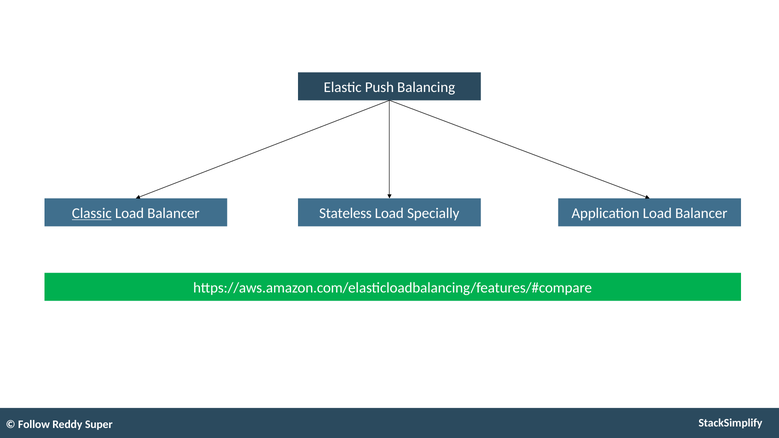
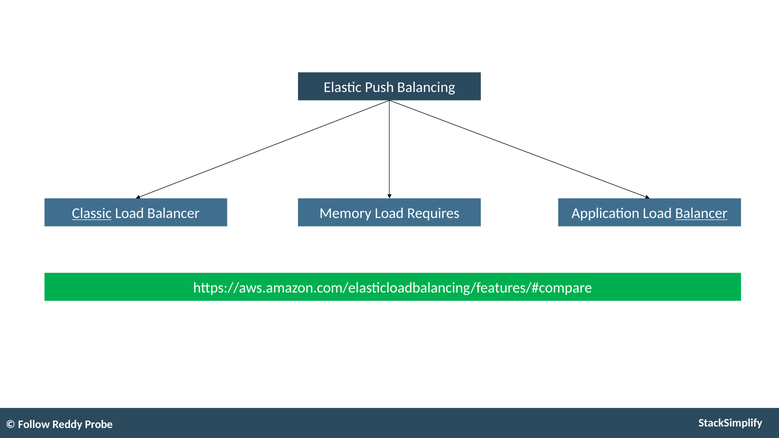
Stateless: Stateless -> Memory (345, 213)
Specially: Specially -> Requires (433, 213)
Balancer underline: none -> present (701, 213)
Super: Super -> Probe (99, 425)
